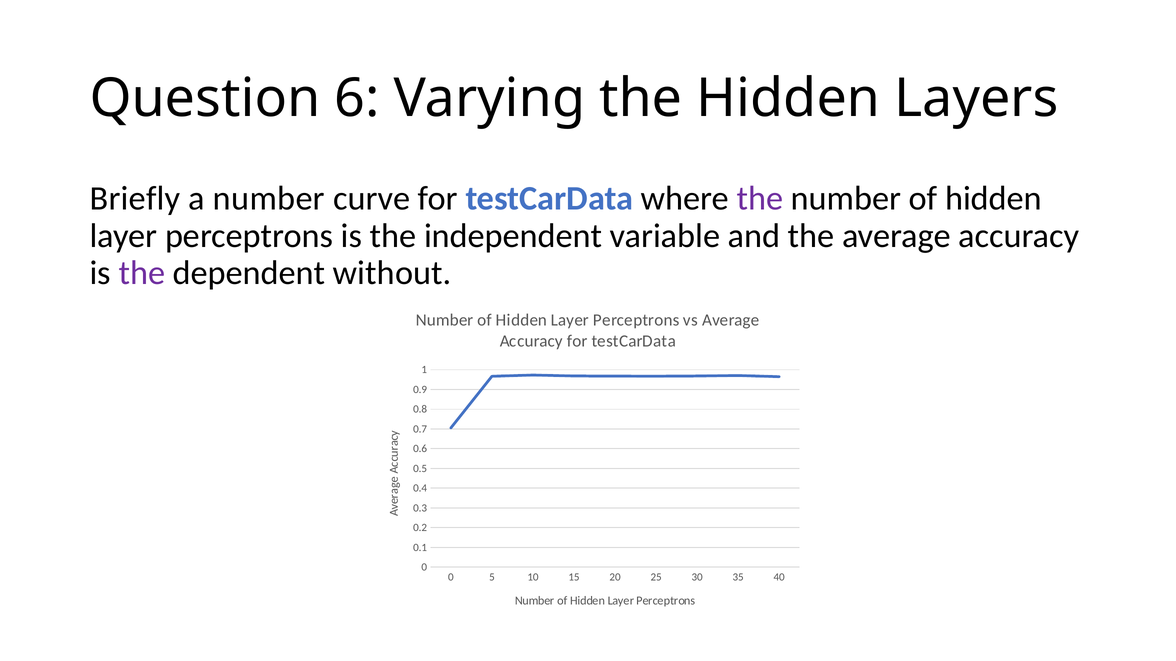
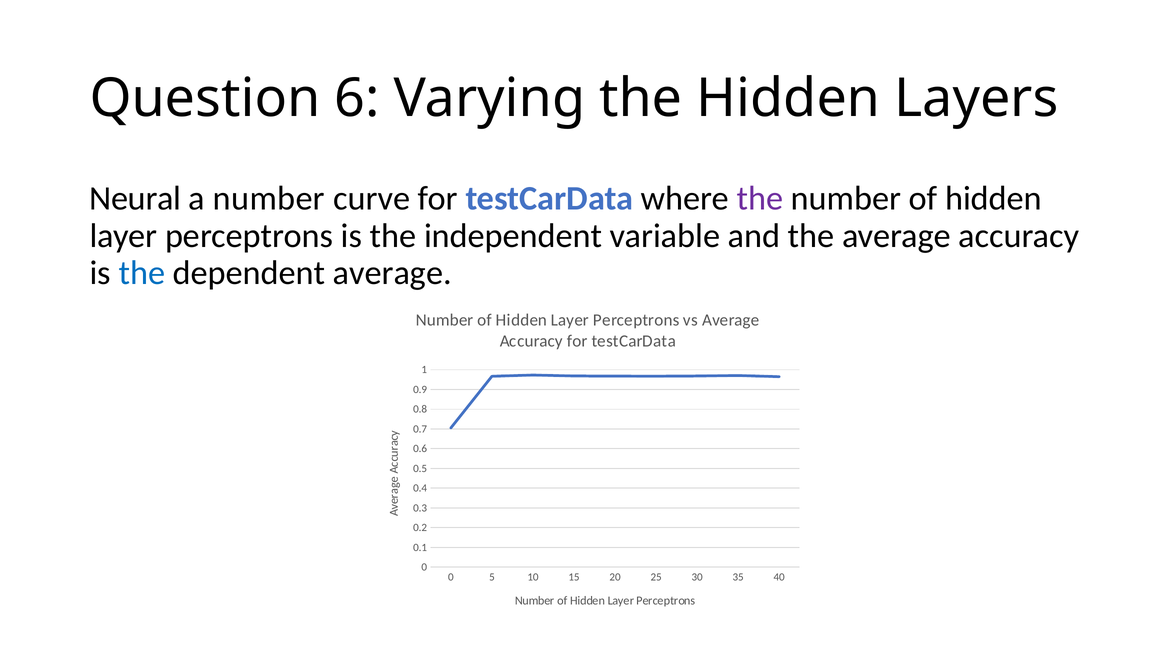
Briefly: Briefly -> Neural (135, 199)
the colour: purple -> blue (142, 273)
dependent without: without -> average (392, 273)
